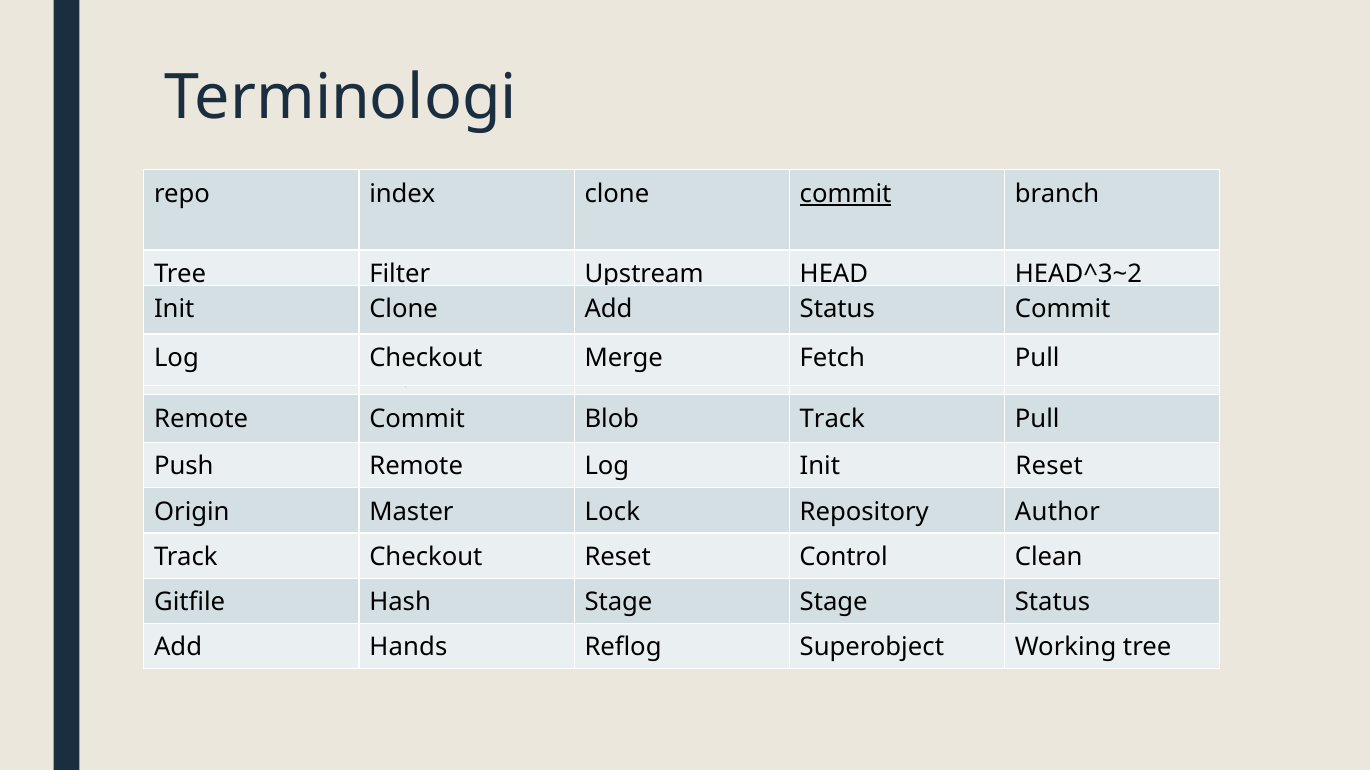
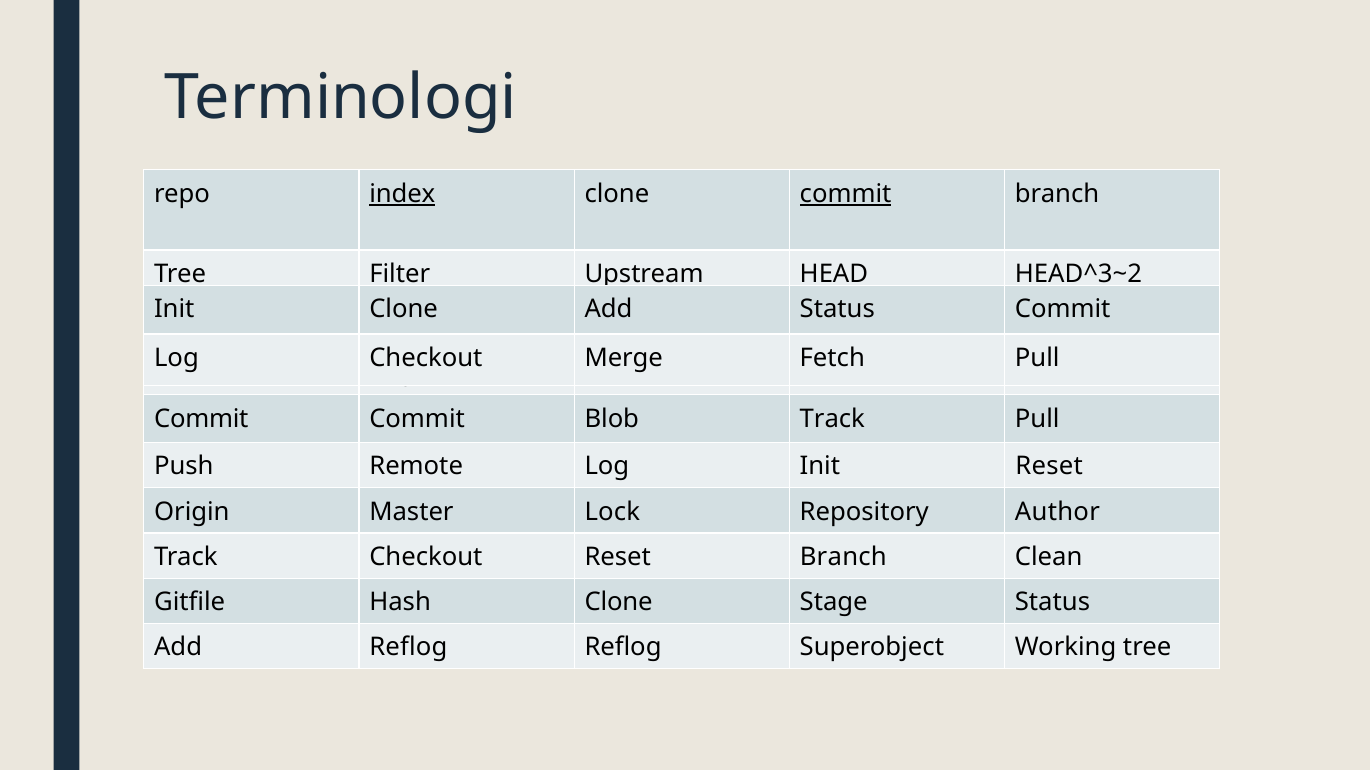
index underline: none -> present (402, 194)
Remote: Remote -> Commit (201, 419)
Reset Control: Control -> Branch (843, 557)
Hash Stage: Stage -> Clone (619, 603)
Add Hands: Hands -> Reflog (408, 648)
